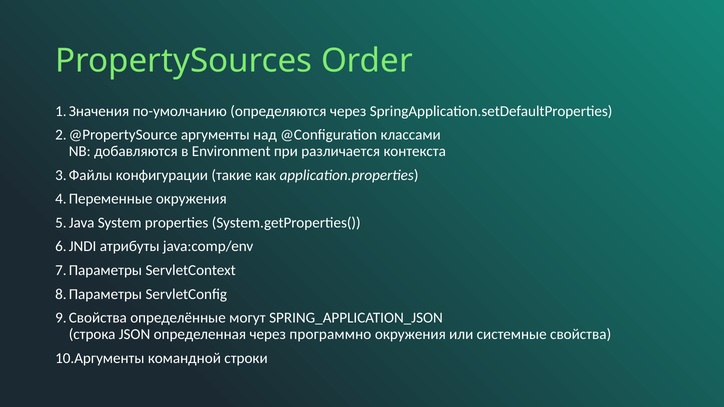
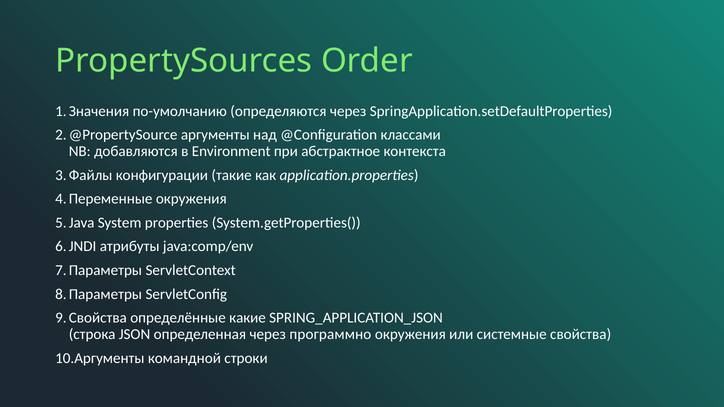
различается: различается -> абстрактное (341, 151)
могут: могут -> какие (248, 318)
